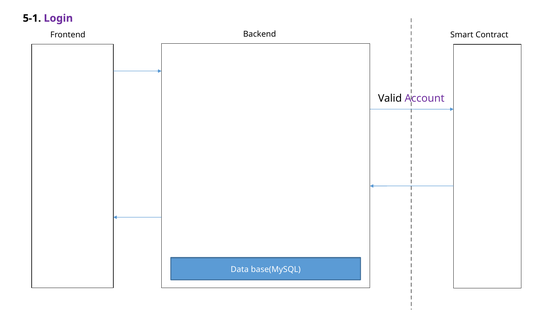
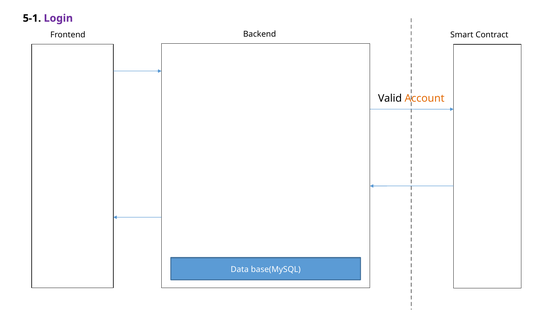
Account colour: purple -> orange (425, 98)
